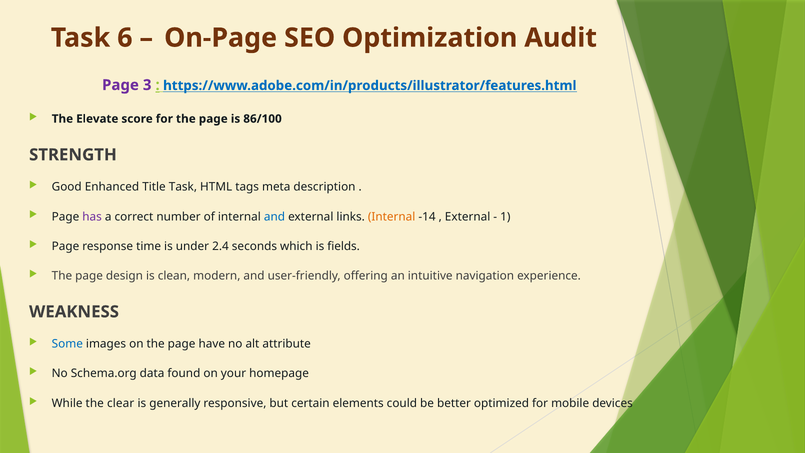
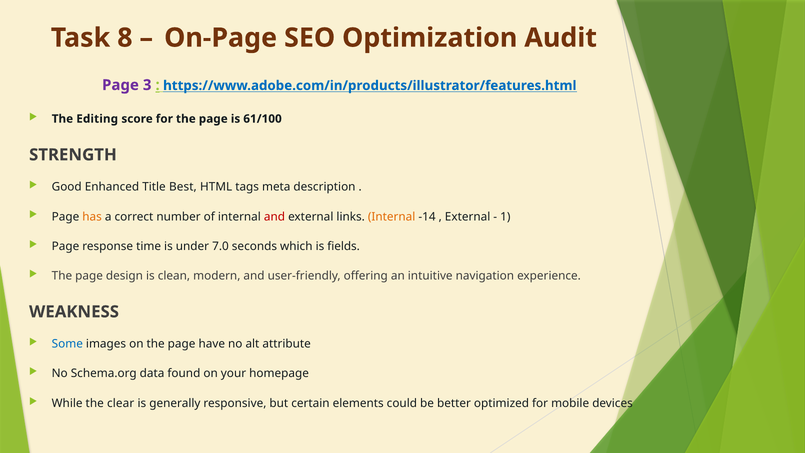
6: 6 -> 8 (125, 38)
Elevate: Elevate -> Editing (97, 119)
86/100: 86/100 -> 61/100 (263, 119)
Title Task: Task -> Best (183, 187)
has colour: purple -> orange (92, 217)
and colour: blue -> red (275, 217)
2.4: 2.4 -> 7.0 (220, 246)
